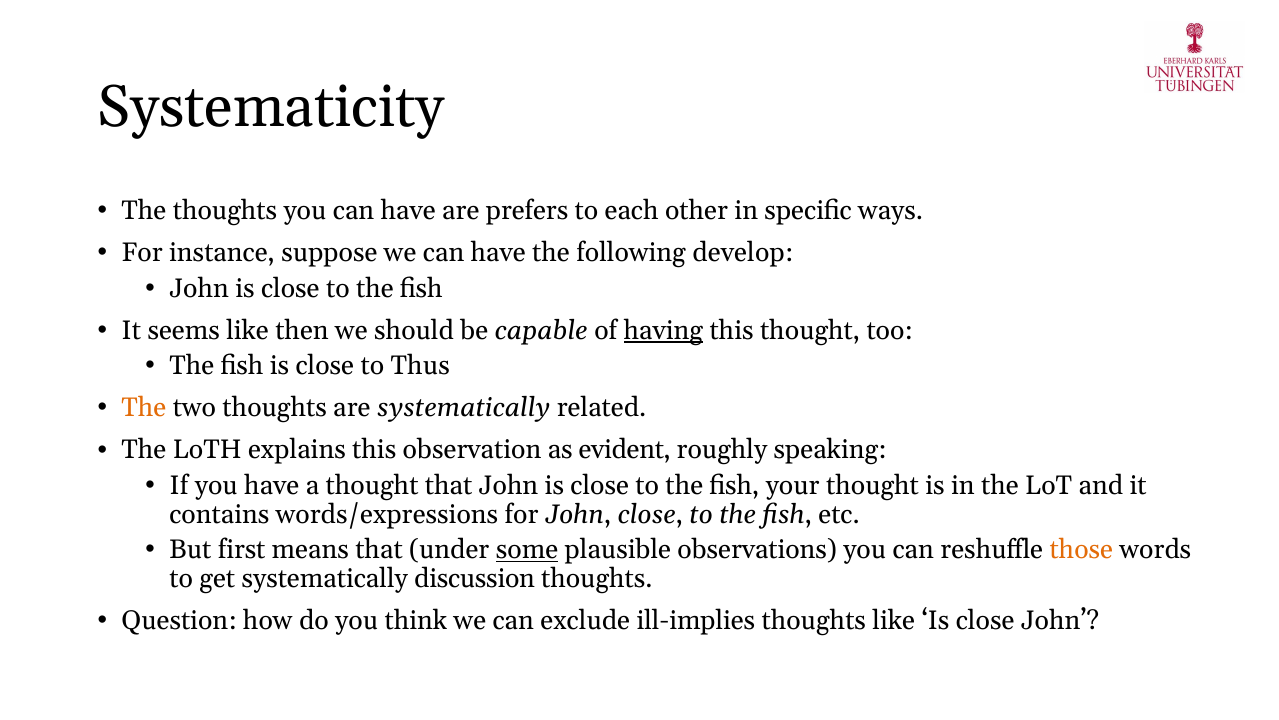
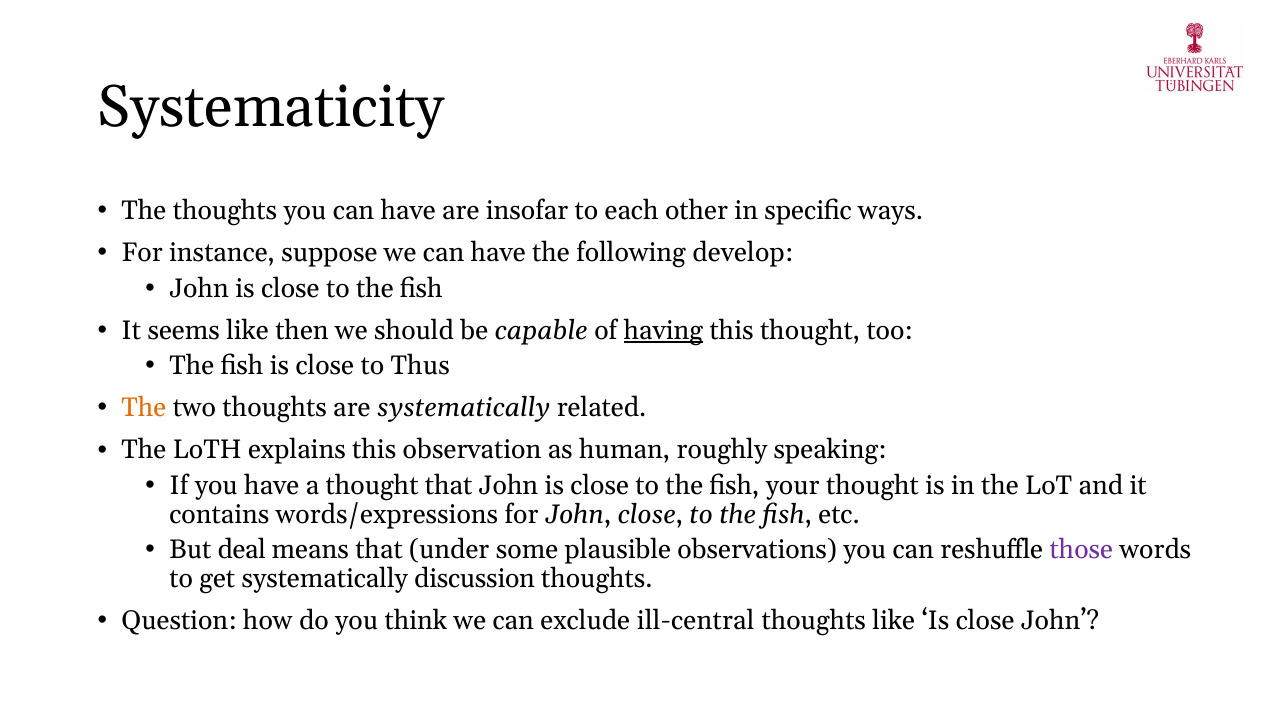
prefers: prefers -> insofar (527, 211)
evident: evident -> human (625, 450)
first: first -> deal (242, 549)
some underline: present -> none (527, 549)
those colour: orange -> purple (1081, 549)
ill-implies: ill-implies -> ill-central (696, 620)
